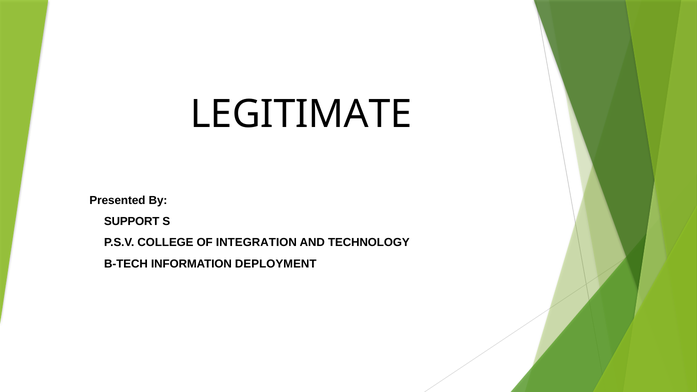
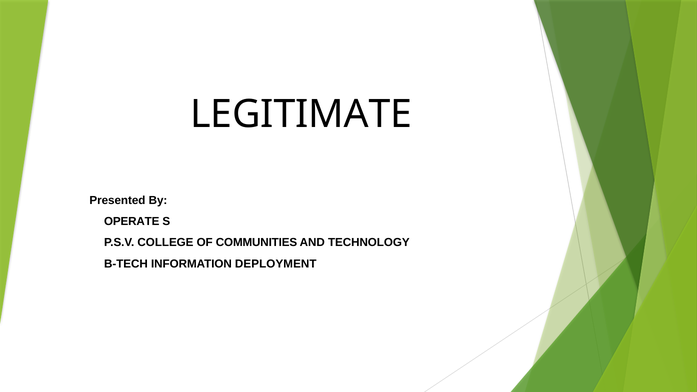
SUPPORT: SUPPORT -> OPERATE (132, 222)
INTEGRATION: INTEGRATION -> COMMUNITIES (256, 243)
